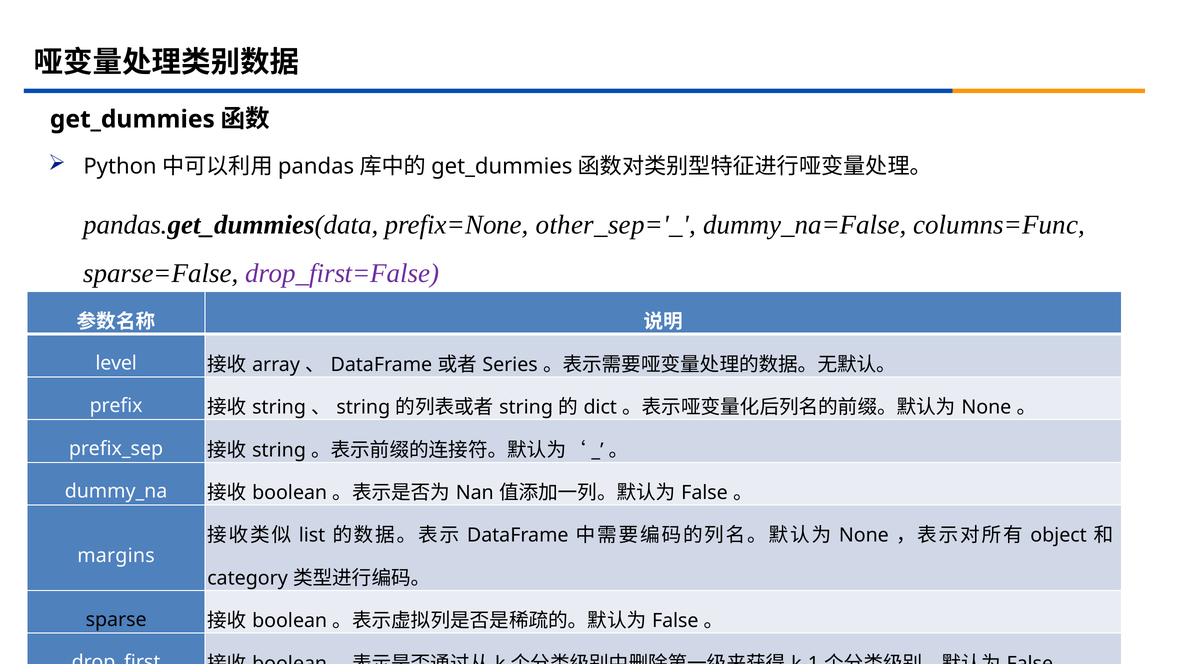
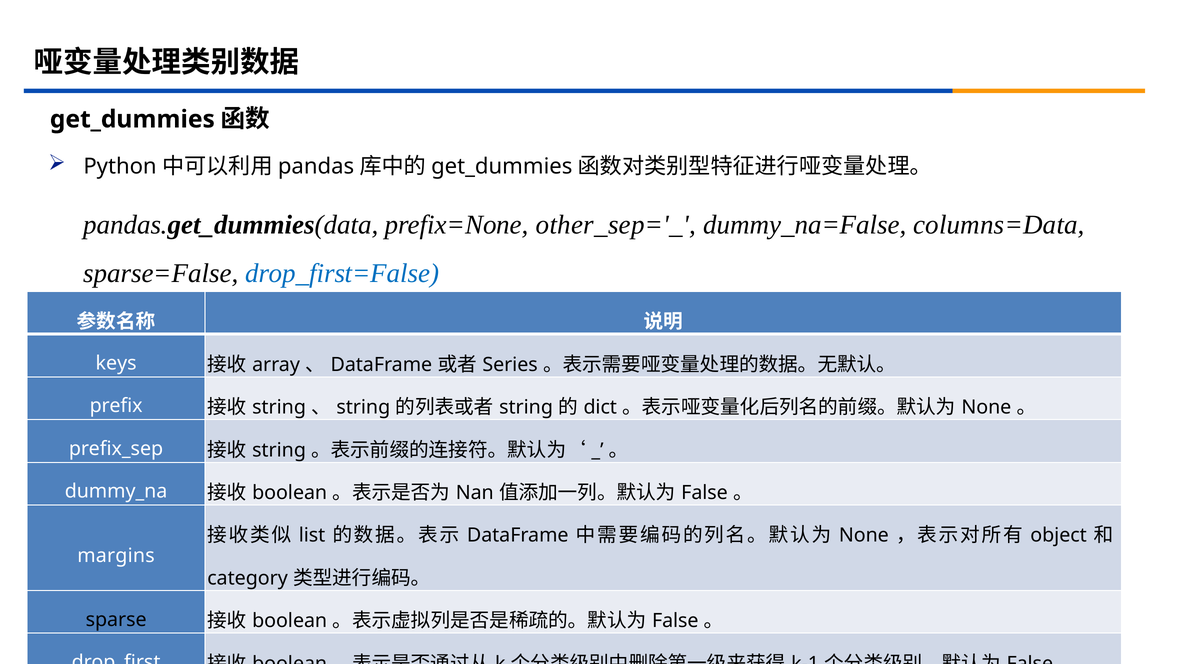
columns=Func: columns=Func -> columns=Data (999, 225)
drop_first=False colour: purple -> blue (342, 273)
level: level -> keys (116, 363)
